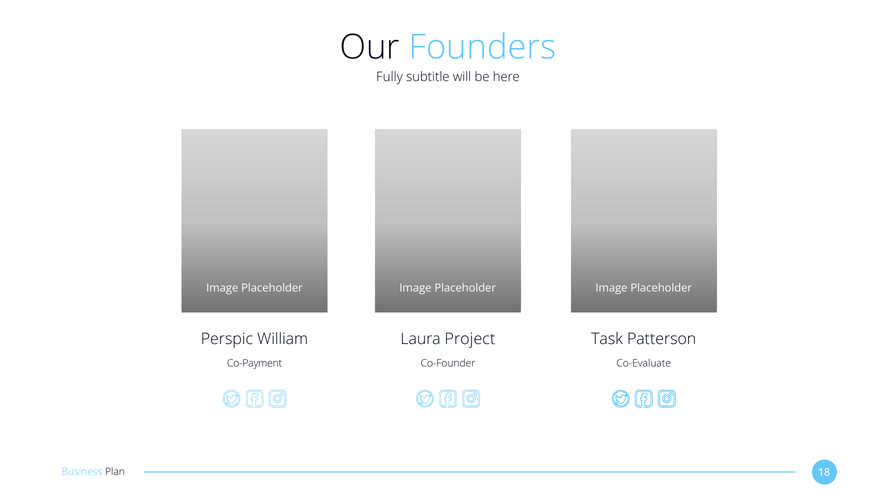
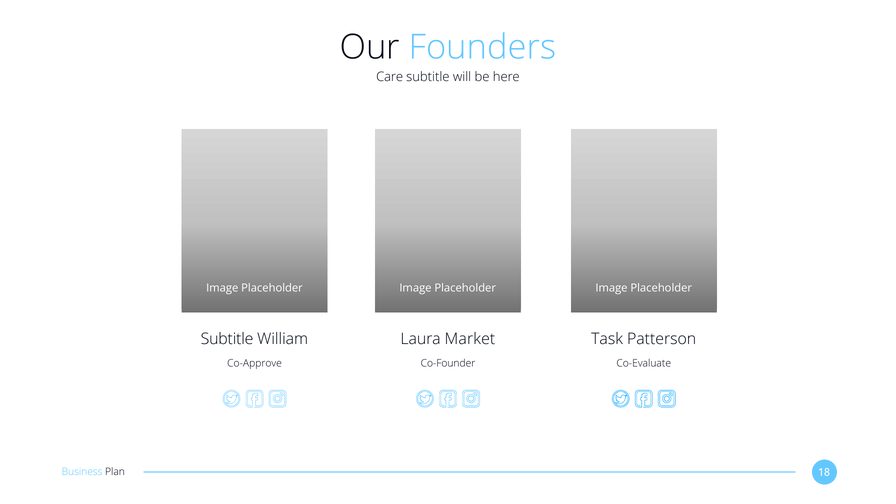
Fully: Fully -> Care (390, 77)
Perspic: Perspic -> Subtitle (227, 339)
Project: Project -> Market (470, 339)
Co-Payment: Co-Payment -> Co-Approve (254, 364)
